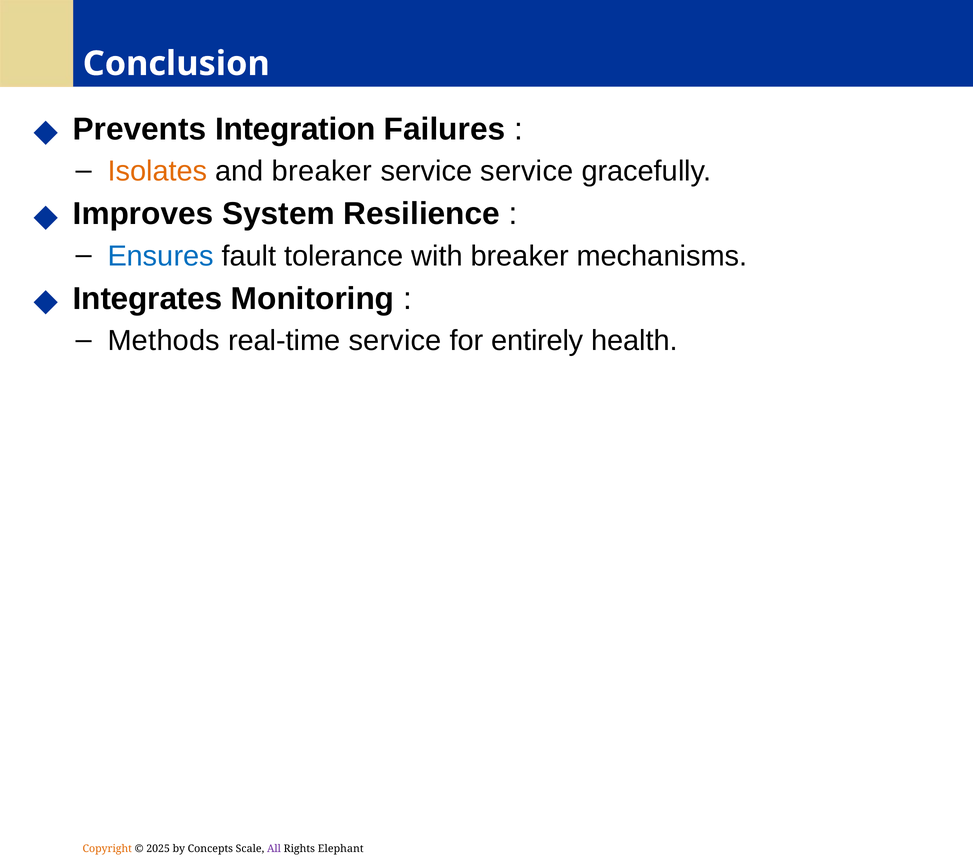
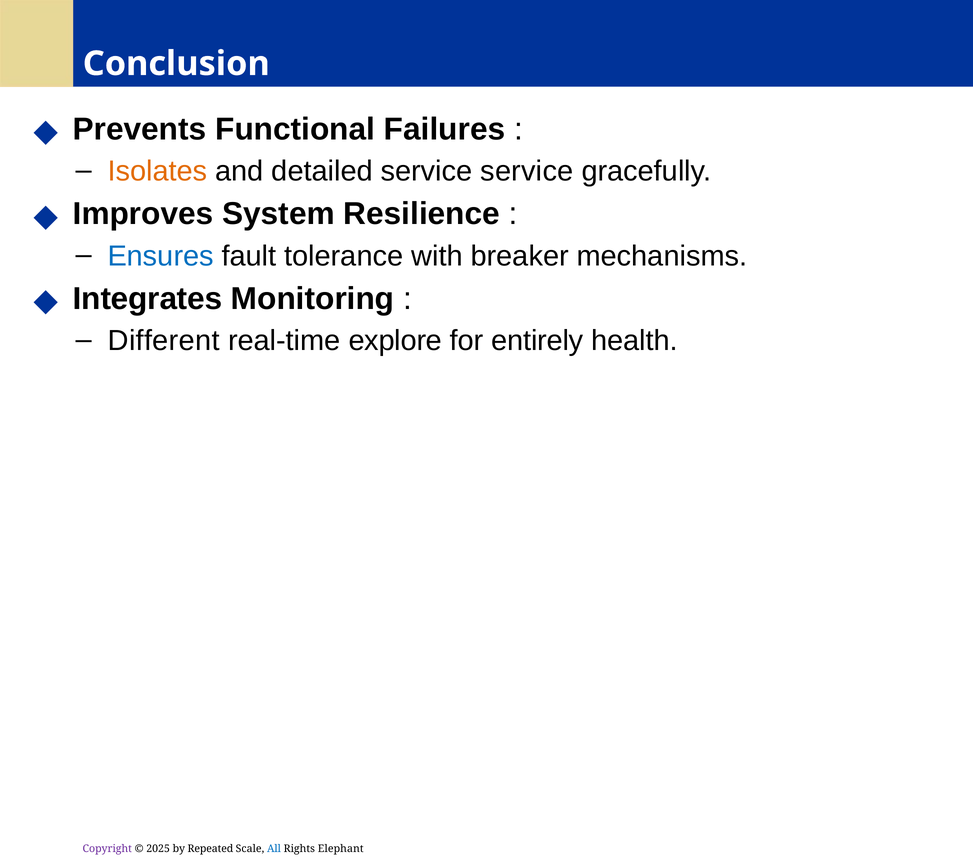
Integration: Integration -> Functional (295, 129)
and breaker: breaker -> detailed (322, 171)
Methods: Methods -> Different (164, 341)
real-time service: service -> explore (395, 341)
Copyright colour: orange -> purple (107, 849)
Concepts: Concepts -> Repeated (210, 849)
All colour: purple -> blue (274, 849)
